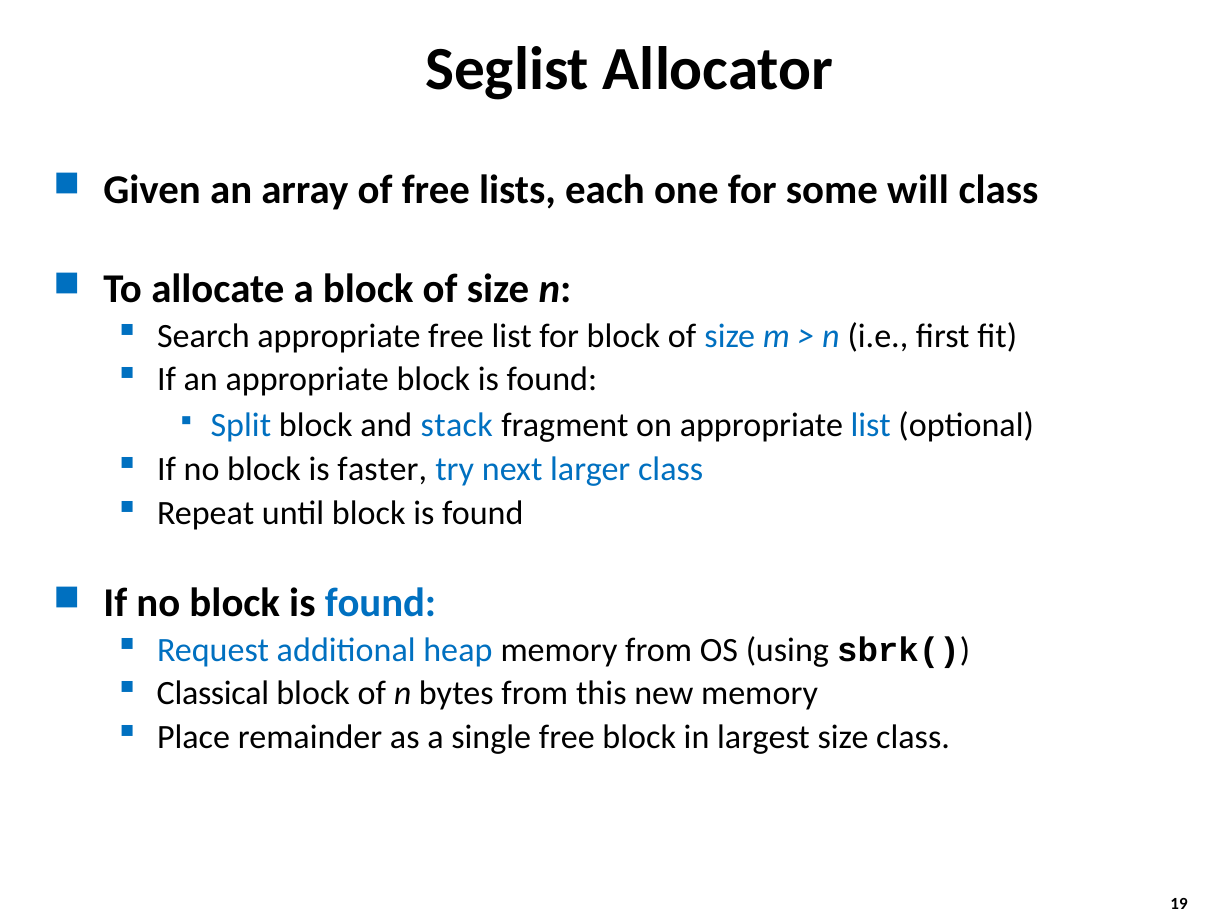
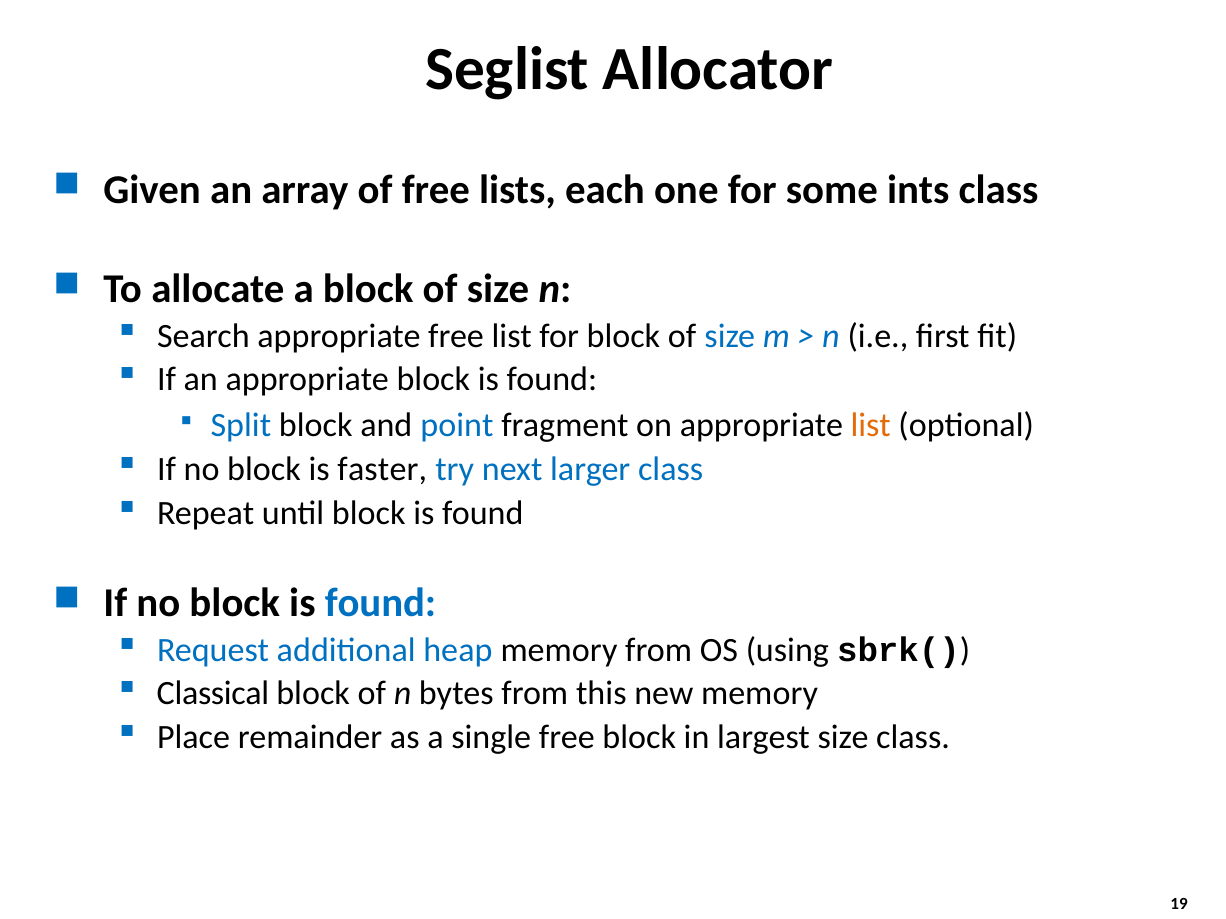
will: will -> ints (918, 190)
stack: stack -> point (457, 426)
list colour: blue -> orange (871, 426)
